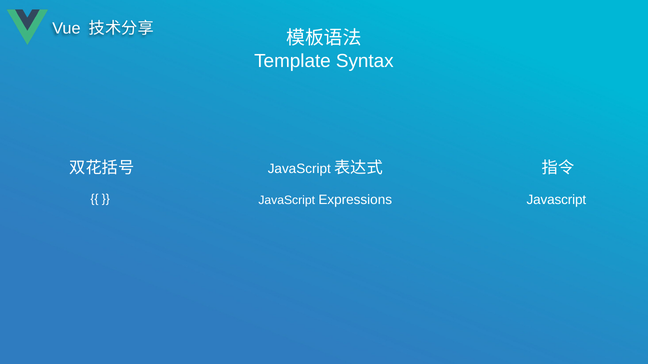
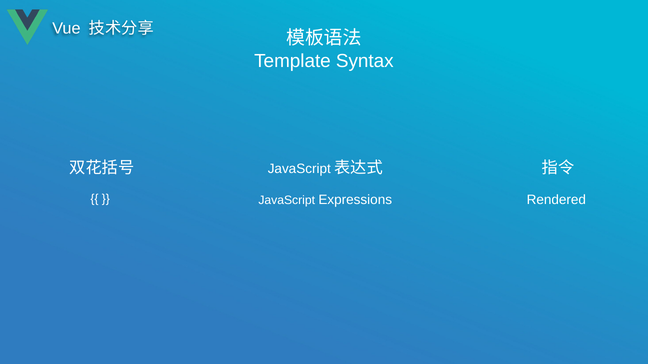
Javascript: Javascript -> Rendered (556, 200)
